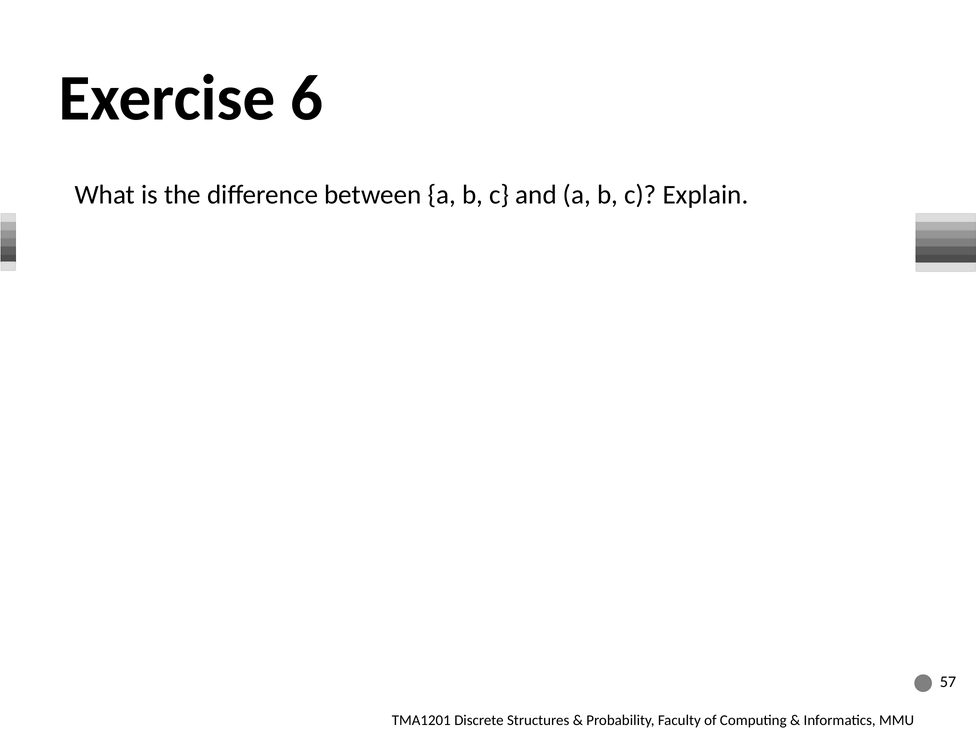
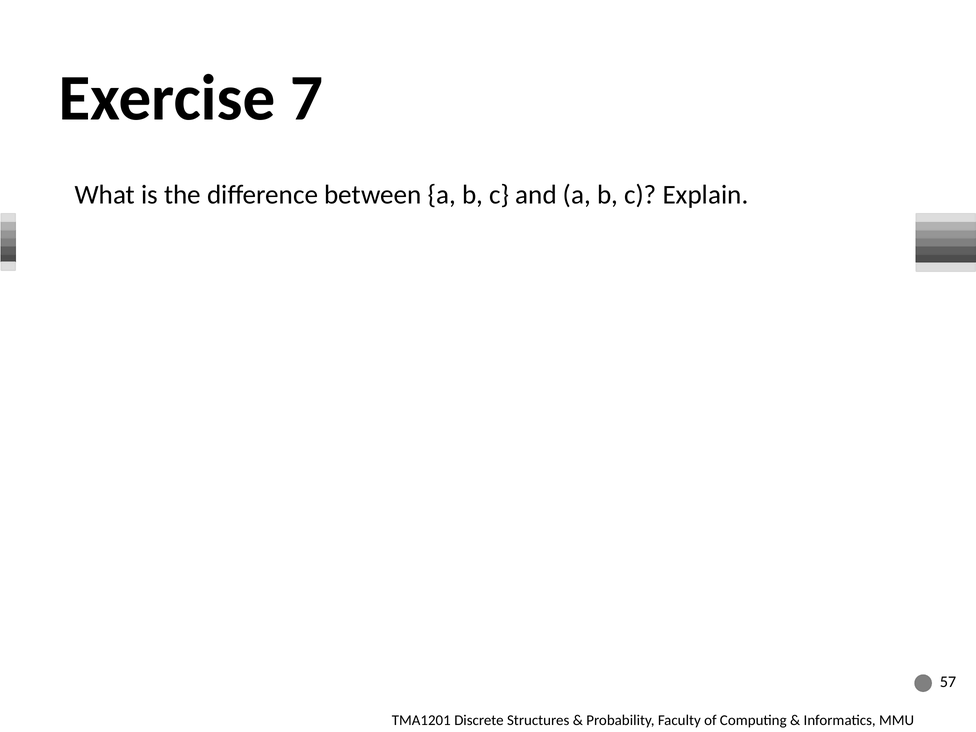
6: 6 -> 7 (307, 98)
